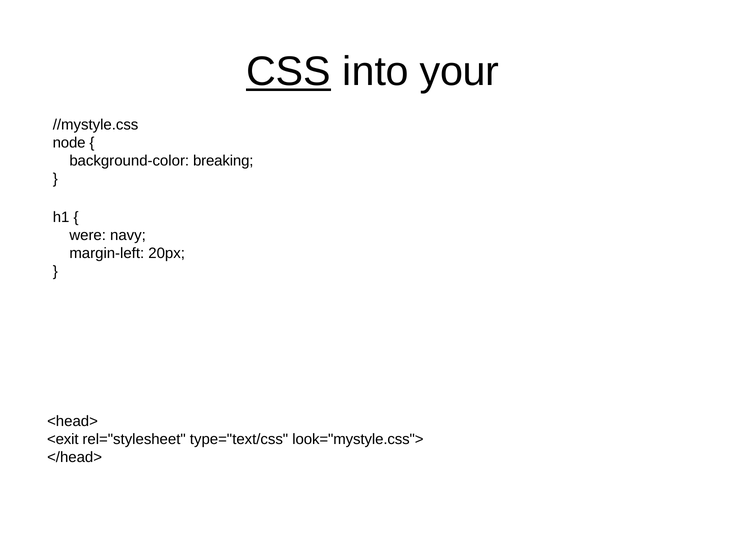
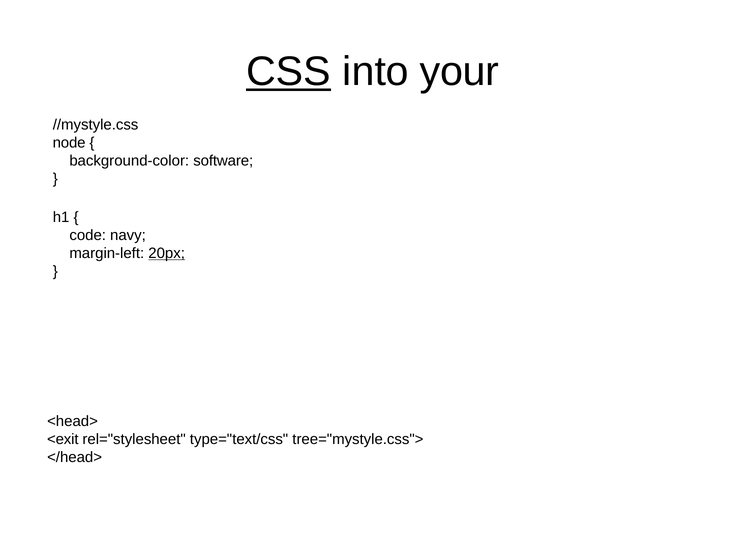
breaking: breaking -> software (223, 161)
were: were -> code (88, 235)
20px underline: none -> present (167, 253)
look="mystyle.css">: look="mystyle.css"> -> tree="mystyle.css"> (358, 439)
